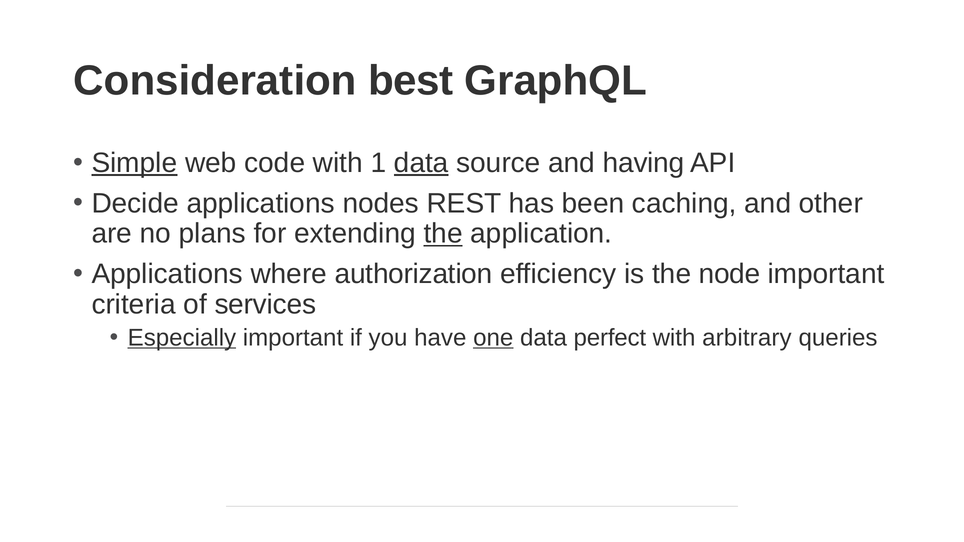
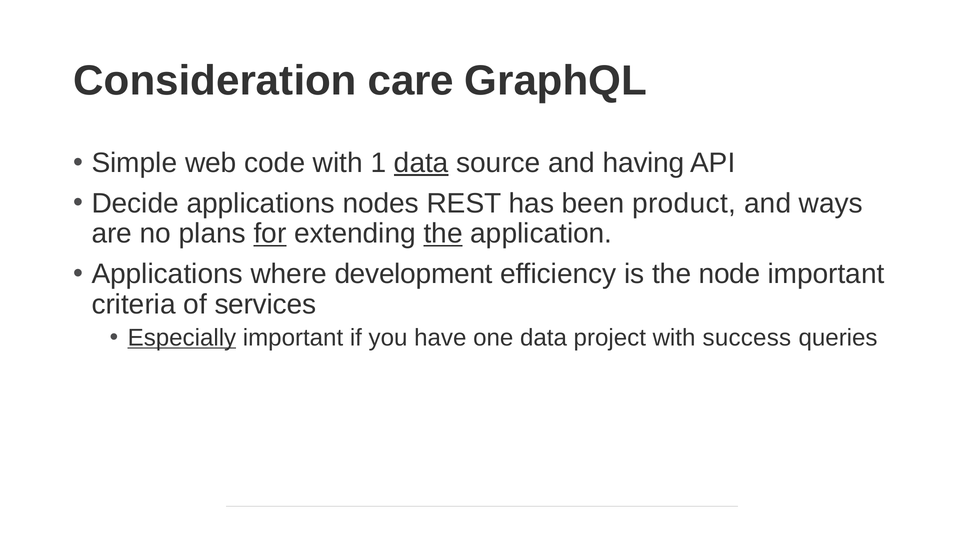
best: best -> care (411, 81)
Simple underline: present -> none (134, 163)
caching: caching -> product (684, 203)
other: other -> ways (831, 203)
for underline: none -> present (270, 234)
authorization: authorization -> development (414, 274)
one underline: present -> none (493, 338)
perfect: perfect -> project (610, 338)
arbitrary: arbitrary -> success (747, 338)
